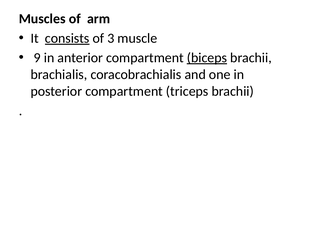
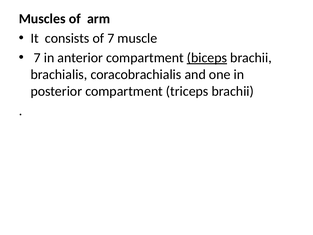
consists underline: present -> none (67, 38)
of 3: 3 -> 7 (111, 38)
9: 9 -> 7 (37, 58)
